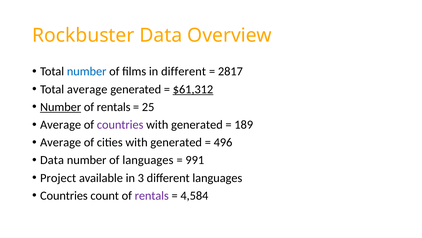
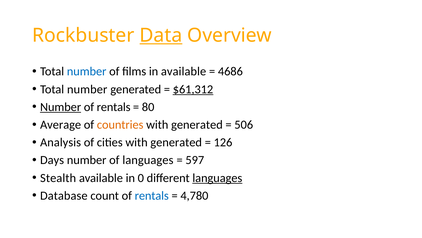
Data underline: none -> present (161, 35)
in different: different -> available (184, 71)
2817: 2817 -> 4686 (230, 71)
average: average -> number (87, 89)
25: 25 -> 80 (148, 107)
countries colour: purple -> orange (120, 124)
189: 189 -> 506 (244, 124)
Average: Average -> Analysis (61, 142)
496: 496 -> 126 (223, 142)
Data: Data -> Days (52, 160)
991: 991 -> 597 (195, 160)
Project: Project -> Stealth (58, 178)
3: 3 -> 0 (141, 178)
languages underline: none -> present (217, 178)
Countries: Countries -> Database (64, 195)
rentals colour: purple -> blue (152, 195)
4,584: 4,584 -> 4,780 (194, 195)
